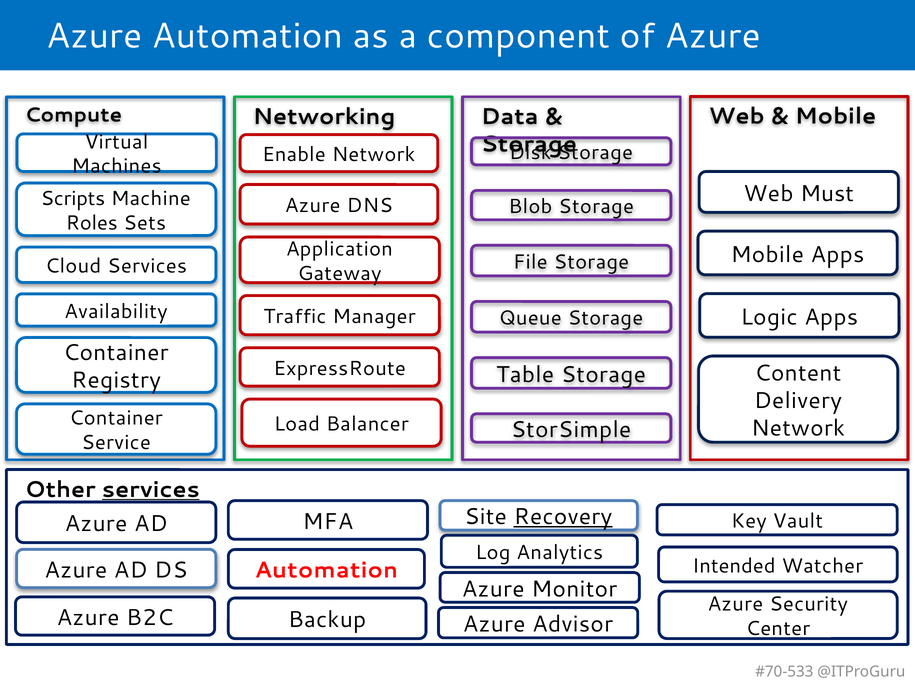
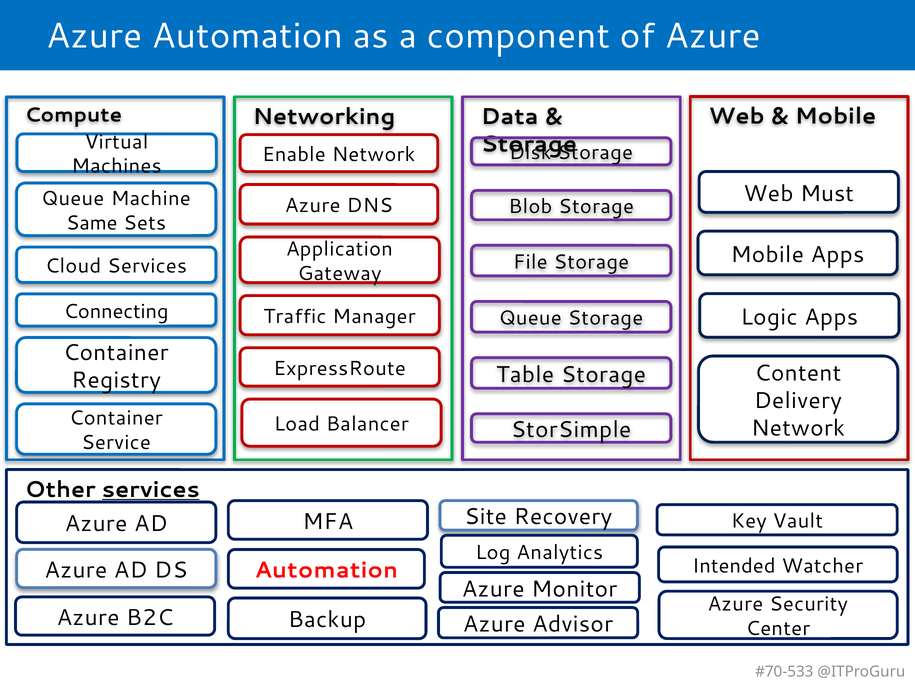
Scripts: Scripts -> Queue (73, 199)
Roles: Roles -> Same (92, 223)
Availability: Availability -> Connecting (116, 311)
Recovery underline: present -> none (563, 517)
